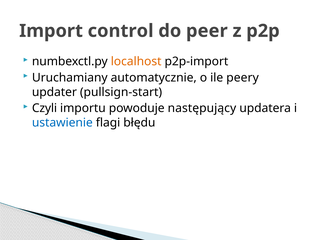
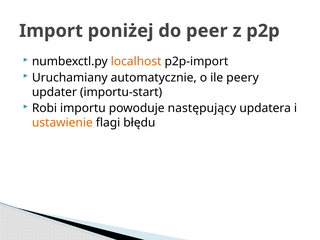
control: control -> poniżej (121, 31)
pullsign-start: pullsign-start -> importu-start (121, 92)
Czyli: Czyli -> Robi (44, 108)
ustawienie colour: blue -> orange (62, 123)
